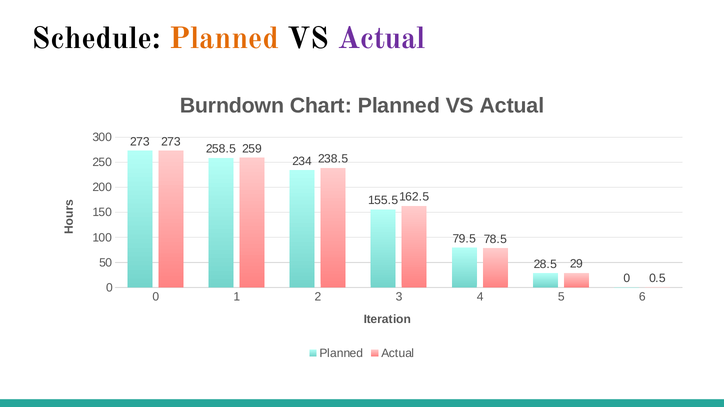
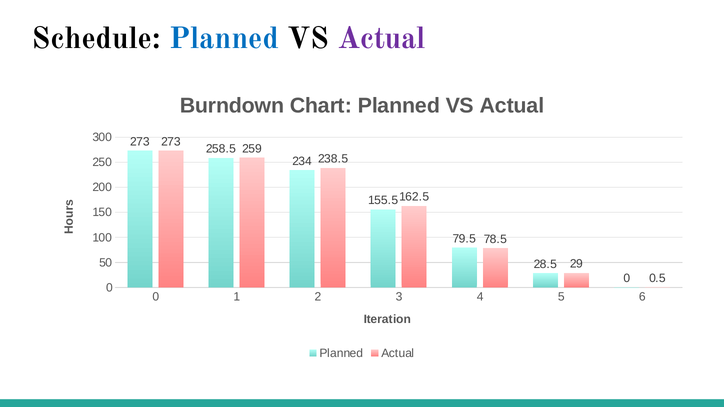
Planned colour: orange -> blue (224, 39)
